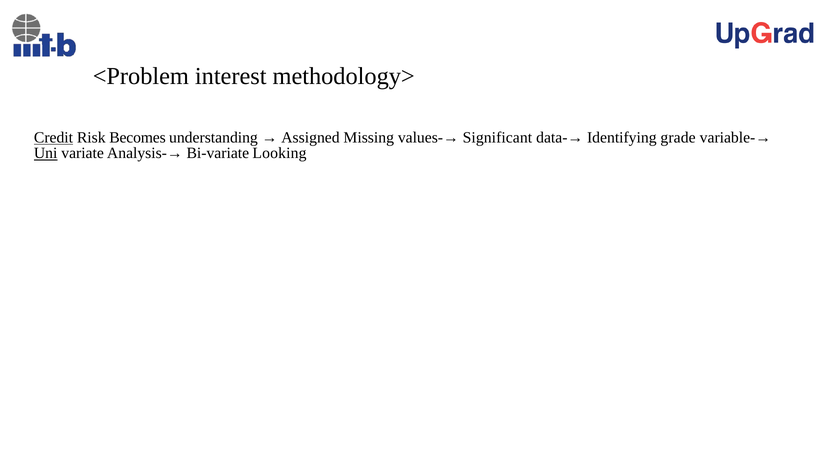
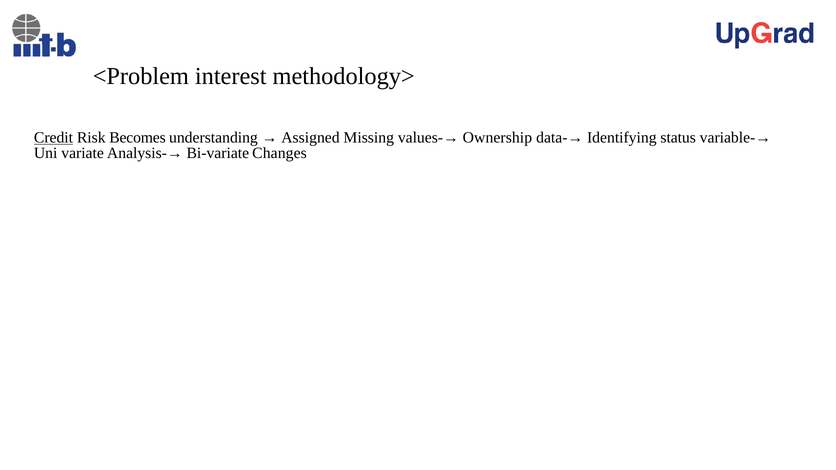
Significant: Significant -> Ownership (497, 138)
grade: grade -> status (678, 138)
Uni underline: present -> none (46, 153)
Looking: Looking -> Changes (280, 153)
